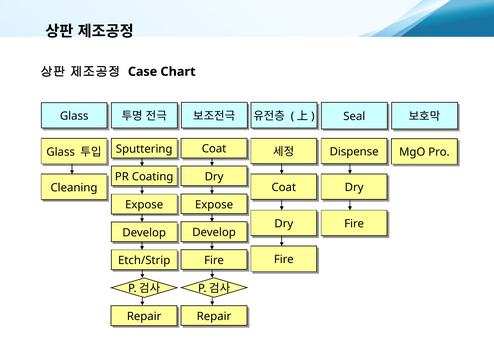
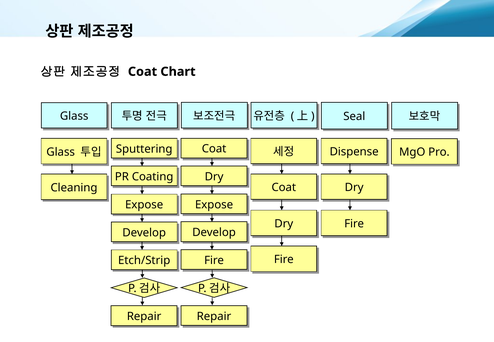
Case: Case -> Coat (142, 72)
